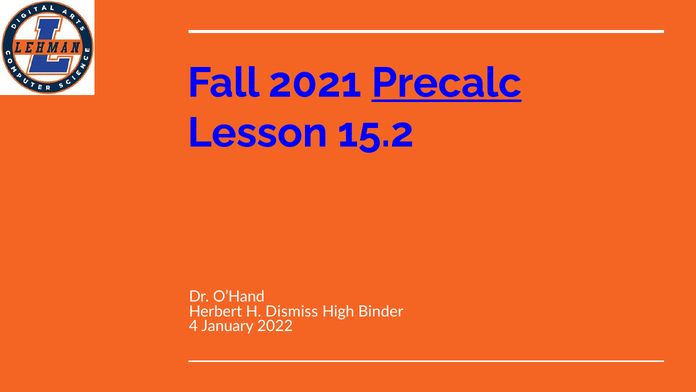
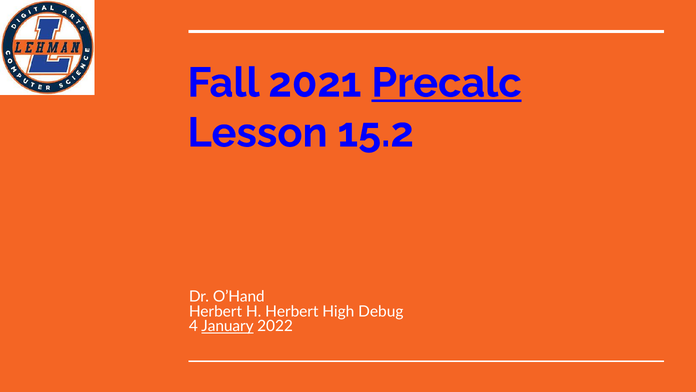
H Dismiss: Dismiss -> Herbert (292, 311)
Binder: Binder -> Debug (381, 311)
January underline: none -> present (227, 326)
